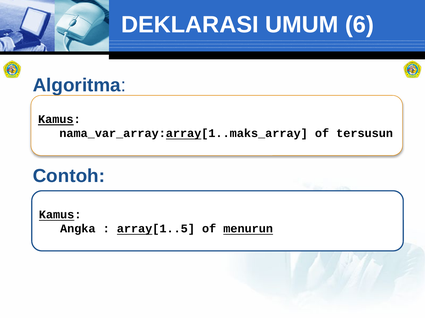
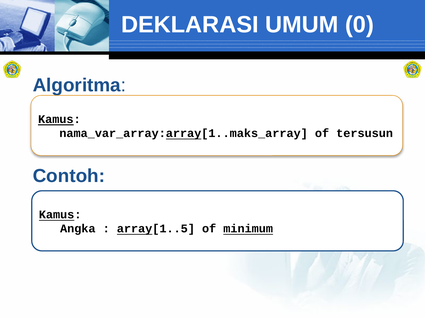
6: 6 -> 0 (359, 25)
menurun: menurun -> minimum (248, 229)
